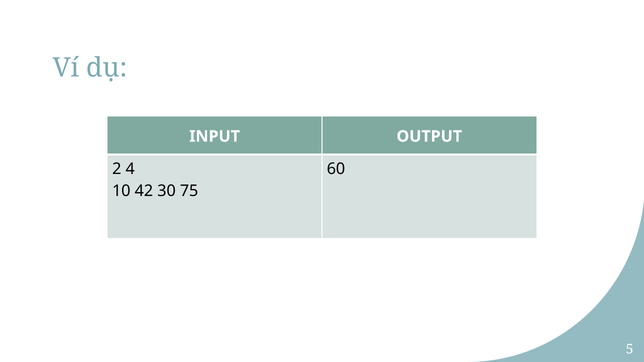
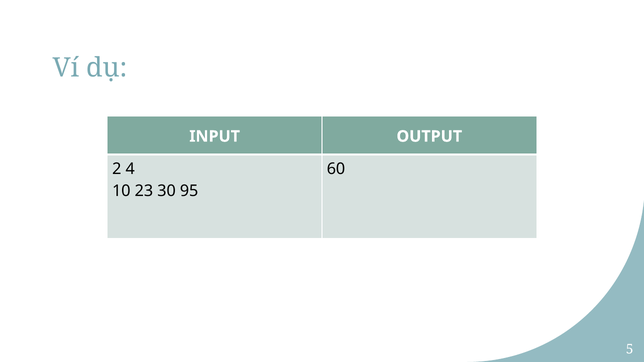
42: 42 -> 23 (144, 191)
75: 75 -> 95 (189, 191)
